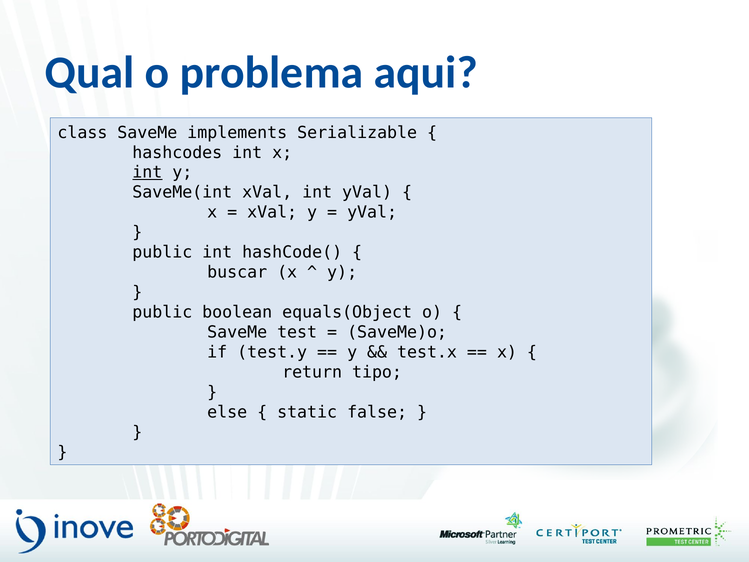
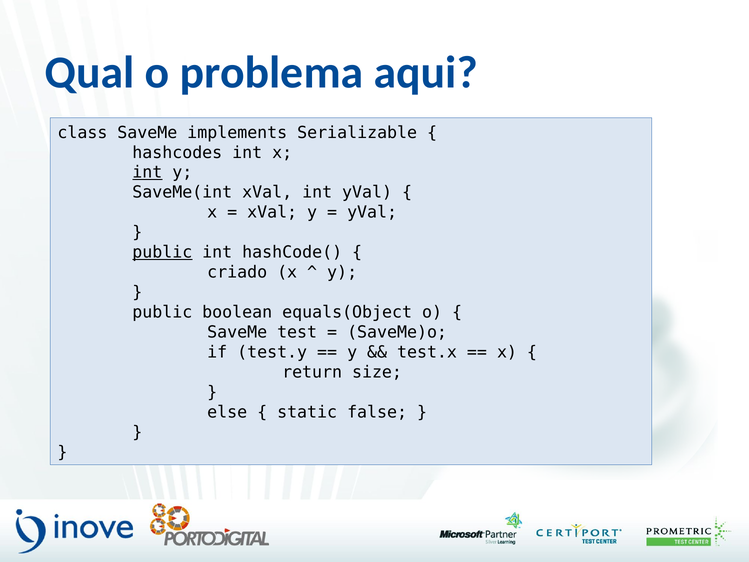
public underline: none -> present (162, 252)
buscar: buscar -> criado (237, 272)
tipo: tipo -> size (377, 372)
